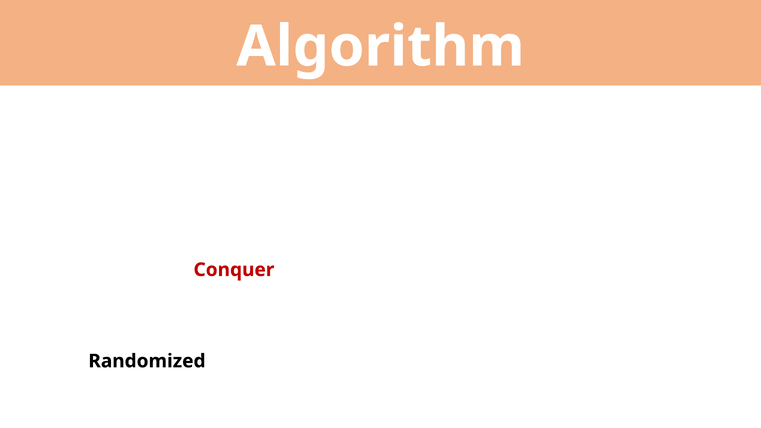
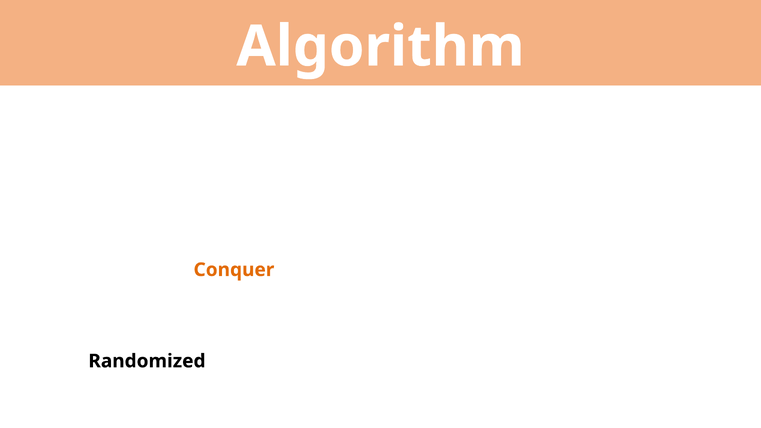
Conquer colour: red -> orange (234, 270)
